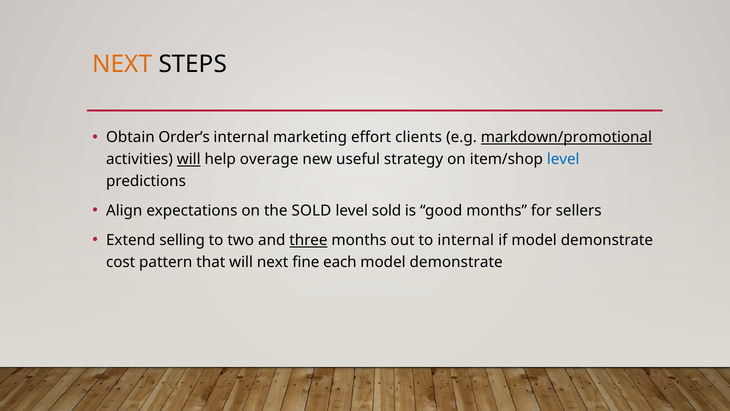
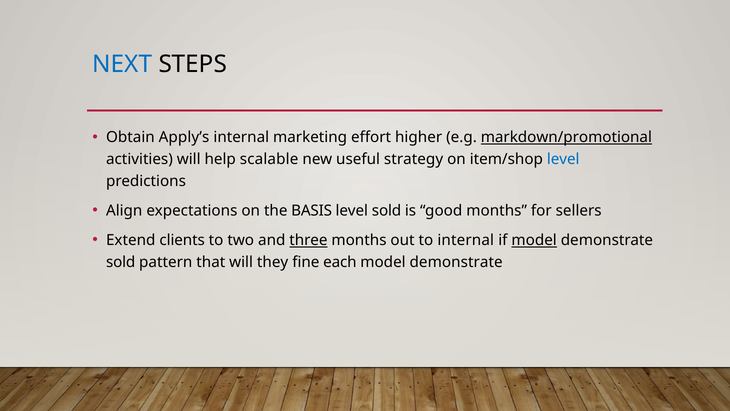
NEXT colour: orange -> blue (122, 64)
Order’s: Order’s -> Apply’s (184, 137)
clients: clients -> higher (419, 137)
will underline: present -> none (189, 159)
overage: overage -> scalable (269, 159)
the SOLD: SOLD -> BASIS (312, 211)
selling: selling -> clients (182, 240)
model underline: none -> present (534, 240)
cost: cost -> sold (121, 262)
will next: next -> they (273, 262)
